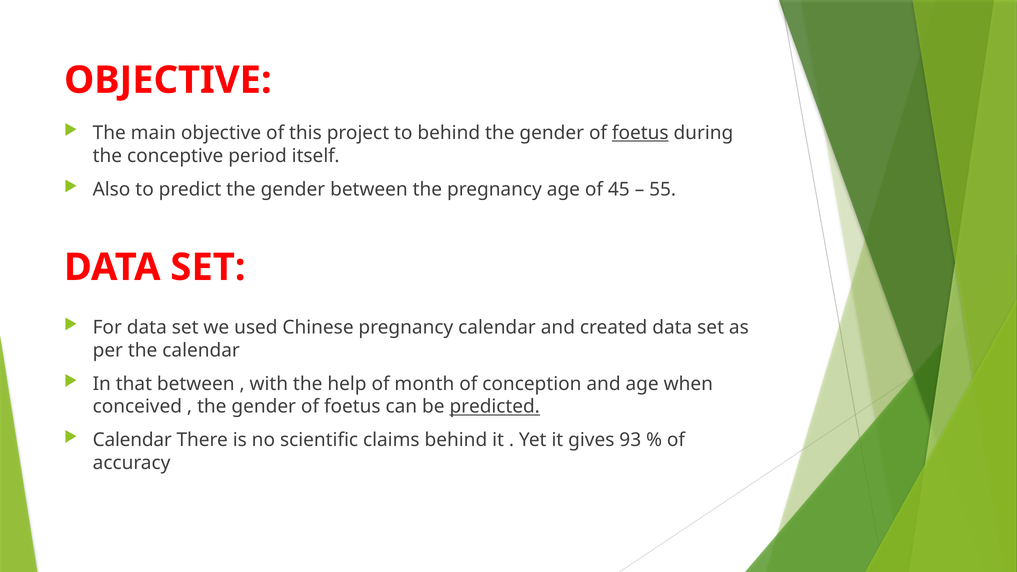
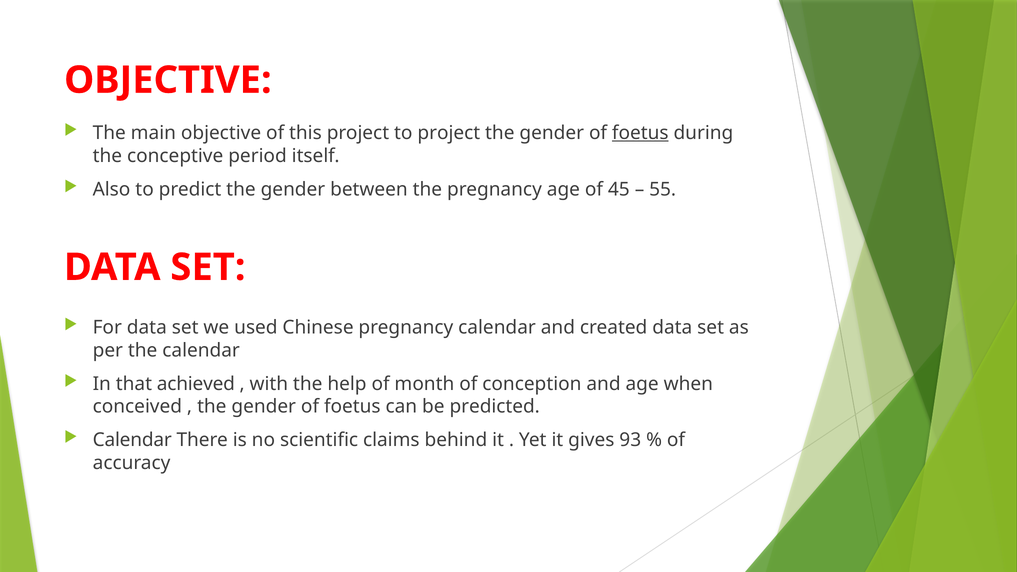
to behind: behind -> project (449, 133)
that between: between -> achieved (196, 384)
predicted underline: present -> none (495, 407)
